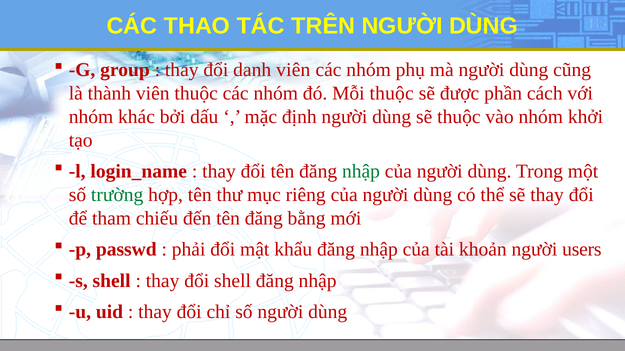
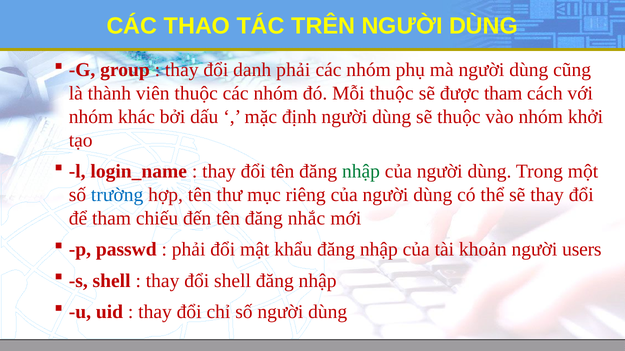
danh viên: viên -> phải (293, 70)
được phần: phần -> tham (503, 94)
trường colour: green -> blue (117, 195)
bằng: bằng -> nhắc (306, 219)
